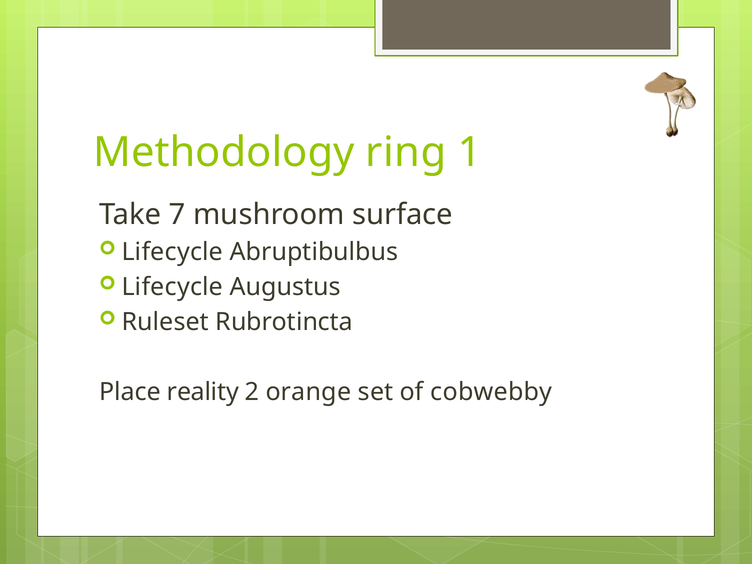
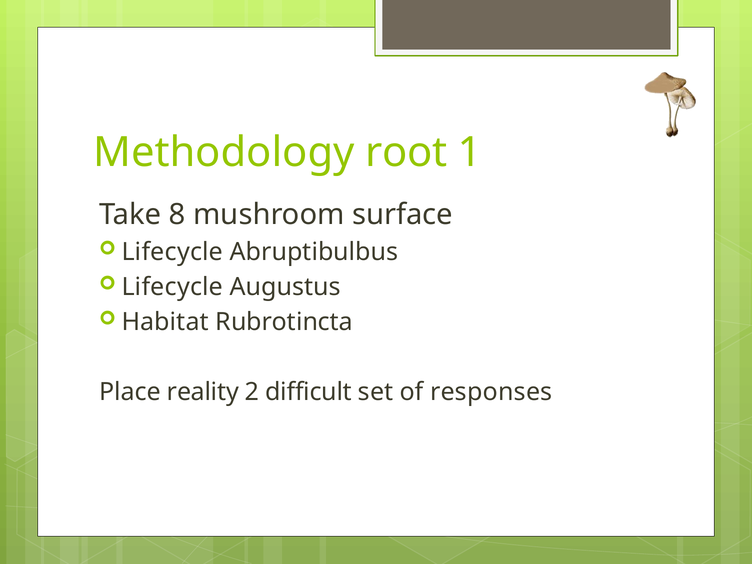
ring: ring -> root (406, 153)
7: 7 -> 8 (177, 214)
Ruleset: Ruleset -> Habitat (165, 322)
orange: orange -> difficult (309, 392)
cobwebby: cobwebby -> responses (491, 392)
